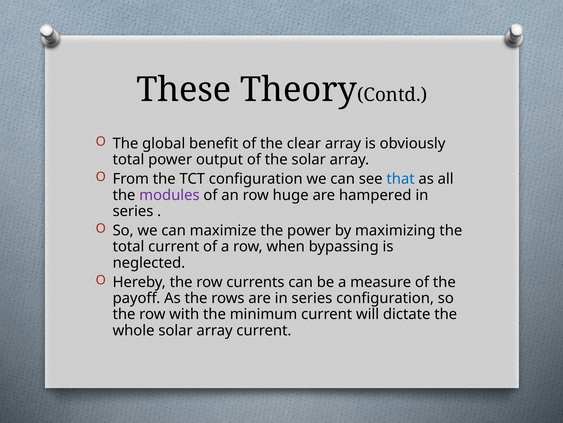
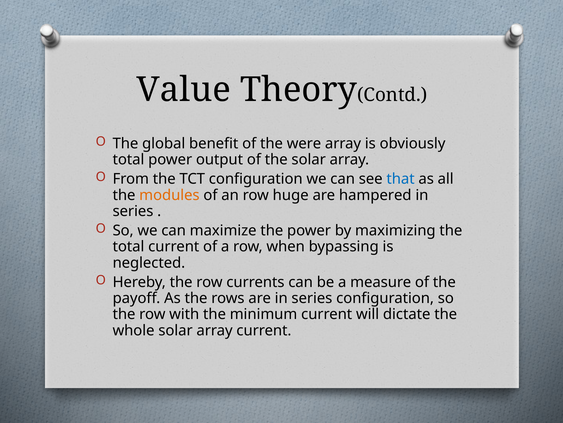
These: These -> Value (184, 90)
clear: clear -> were (304, 143)
modules colour: purple -> orange (169, 195)
